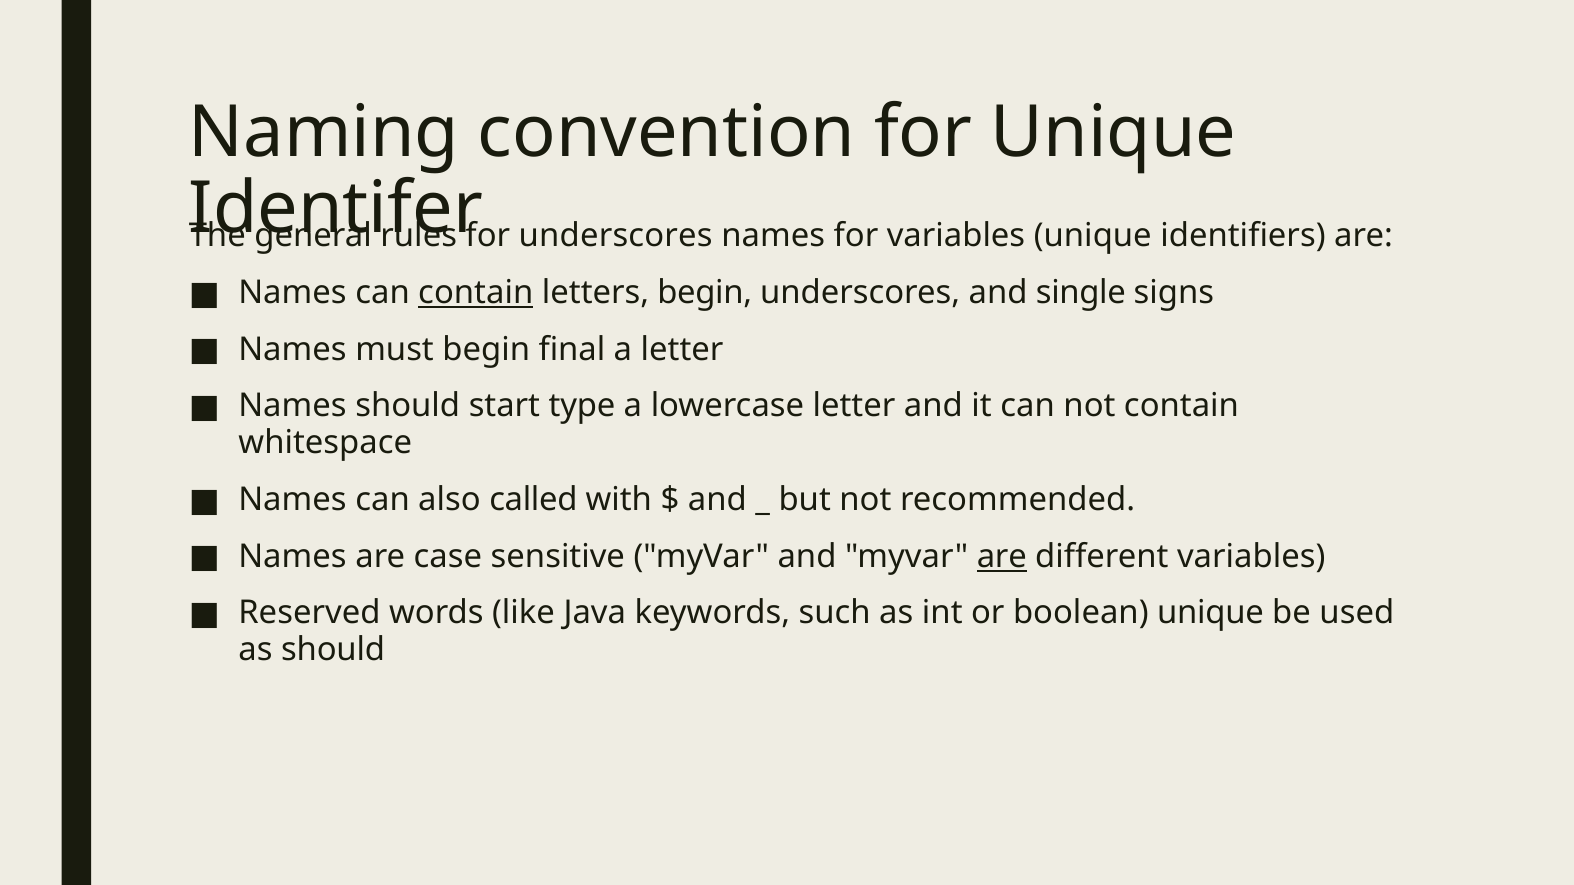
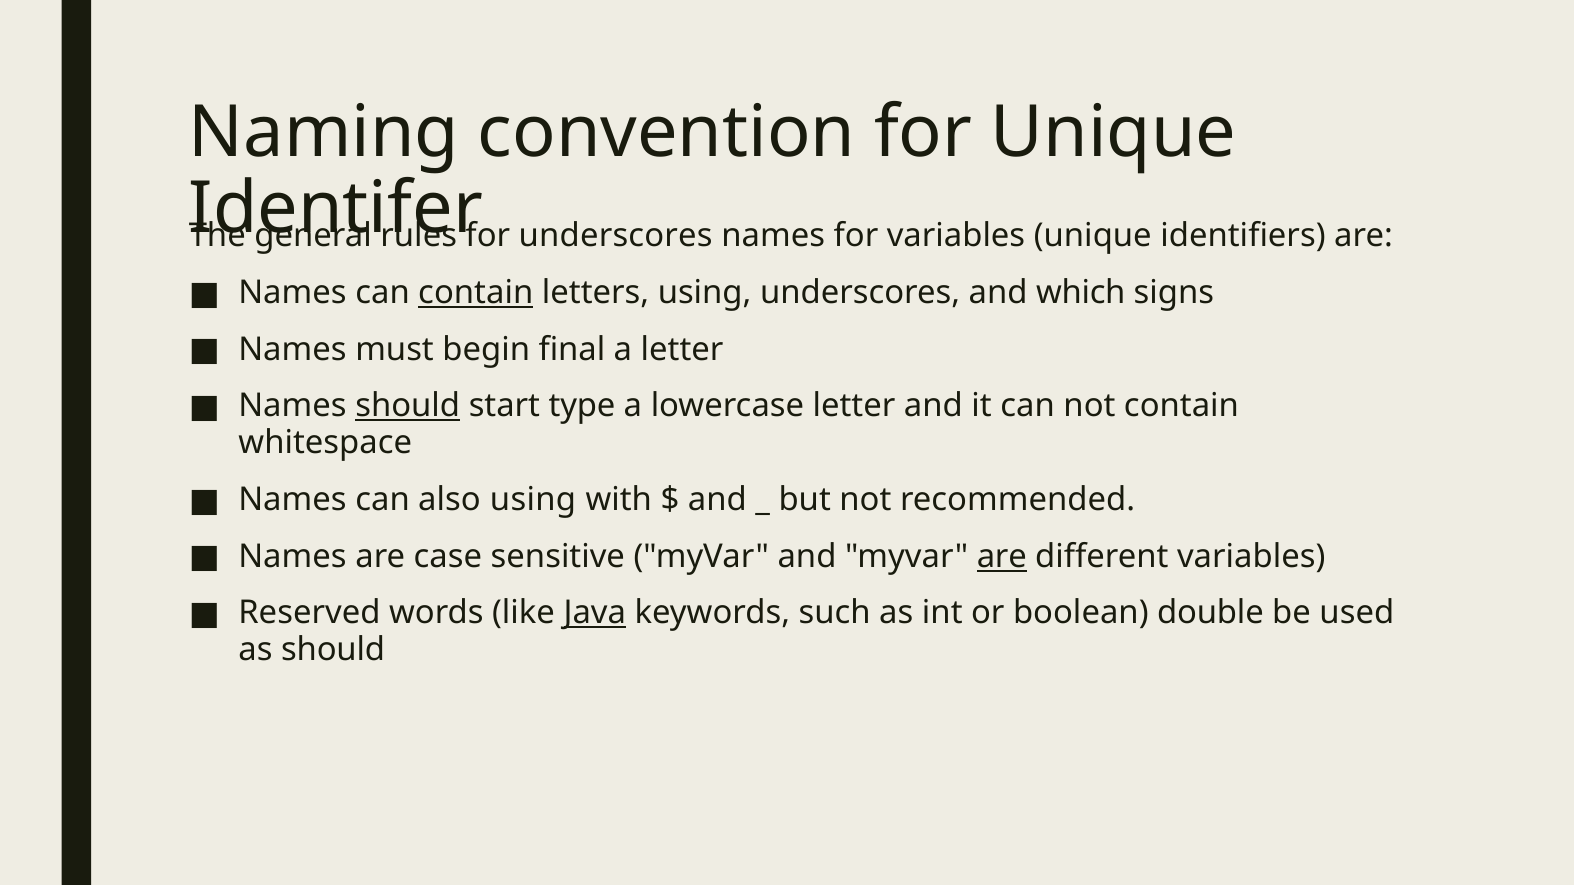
letters begin: begin -> using (705, 293)
single: single -> which (1081, 293)
should underline: none -> present (408, 406)
also called: called -> using (533, 500)
Java underline: none -> present (595, 613)
boolean unique: unique -> double (1210, 613)
